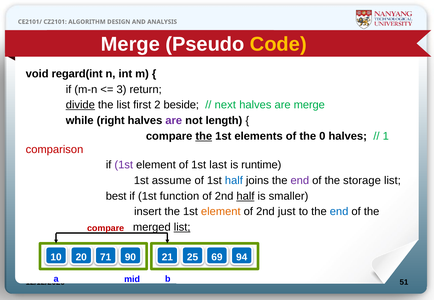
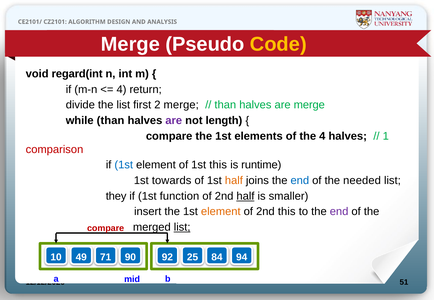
3: 3 -> 4 (121, 90)
divide underline: present -> none (80, 105)
2 beside: beside -> merge (181, 105)
next: next -> than (225, 105)
while right: right -> than (111, 121)
the underline: present -> none (204, 136)
the 0: 0 -> 4 (322, 136)
1st colour: purple -> blue (124, 165)
1st last: last -> this (218, 165)
assume: assume -> towards (172, 181)
half colour: blue -> orange (234, 181)
end colour: purple -> blue (300, 181)
storage: storage -> needed (362, 181)
best: best -> they (116, 196)
2nd just: just -> this (287, 212)
end colour: blue -> purple (339, 212)
20: 20 -> 49 (81, 258)
21: 21 -> 92 (167, 258)
69: 69 -> 84 (217, 258)
